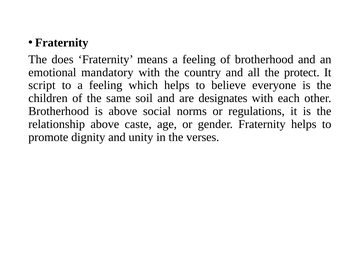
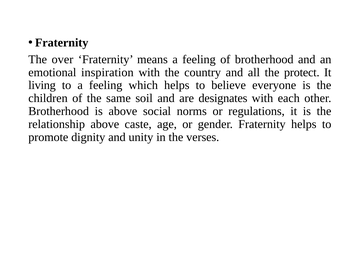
does: does -> over (62, 59)
mandatory: mandatory -> inspiration (107, 72)
script: script -> living (42, 85)
